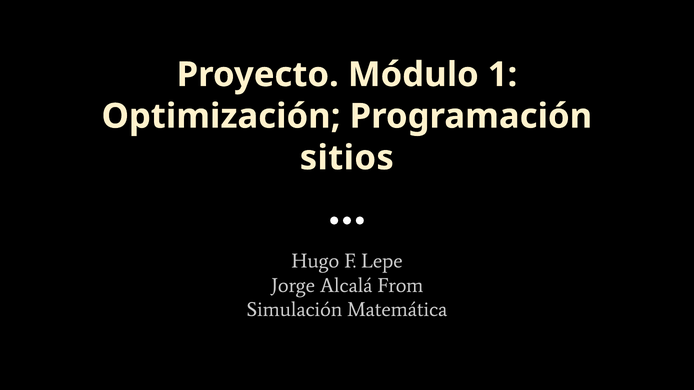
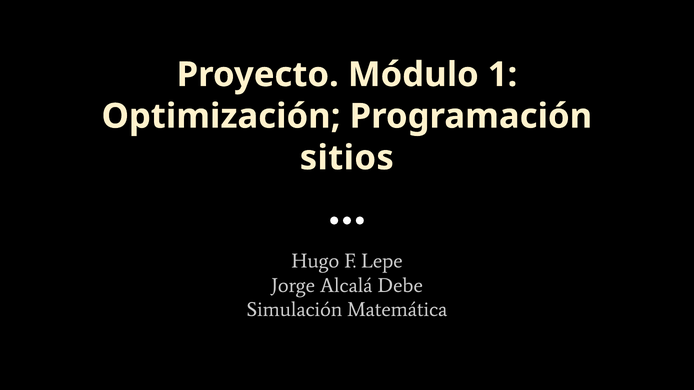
From: From -> Debe (400, 286)
